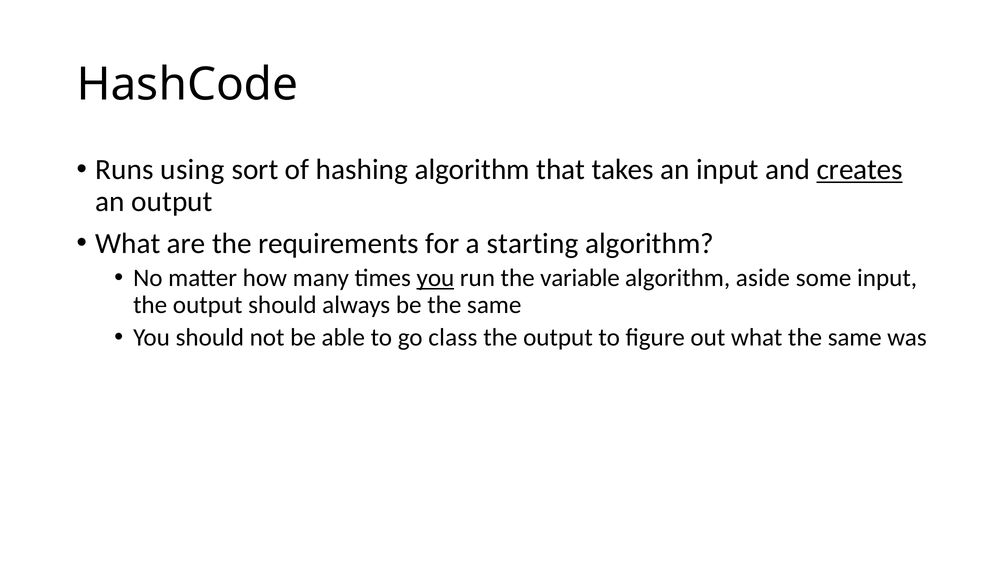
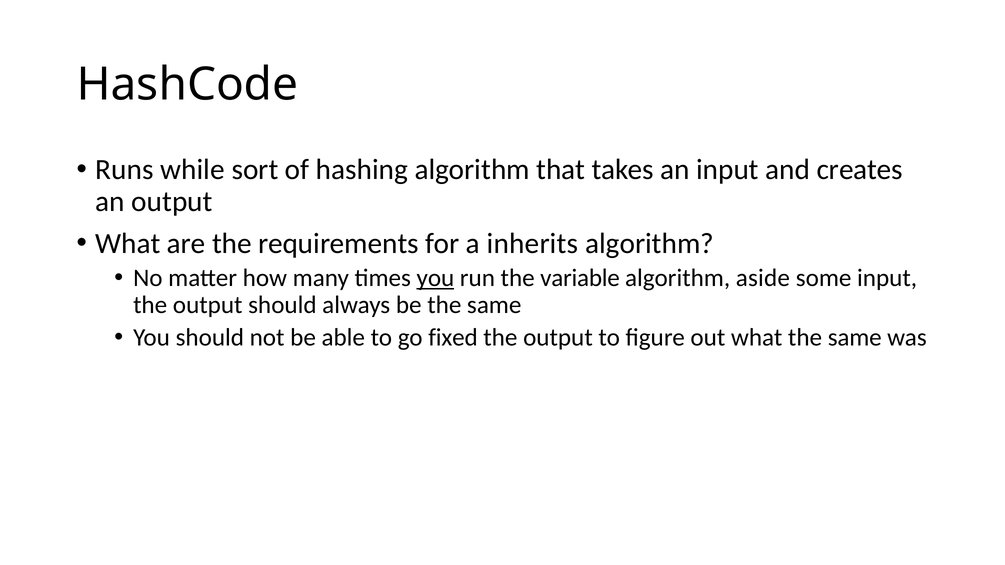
using: using -> while (192, 170)
creates underline: present -> none (860, 170)
starting: starting -> inherits (533, 244)
class: class -> fixed (453, 338)
